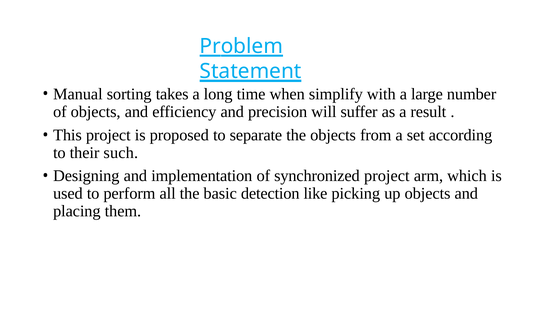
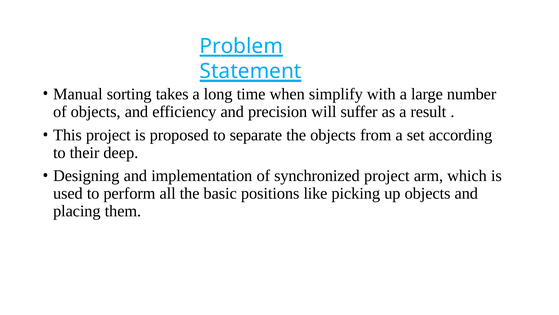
such: such -> deep (121, 153)
detection: detection -> positions (270, 193)
